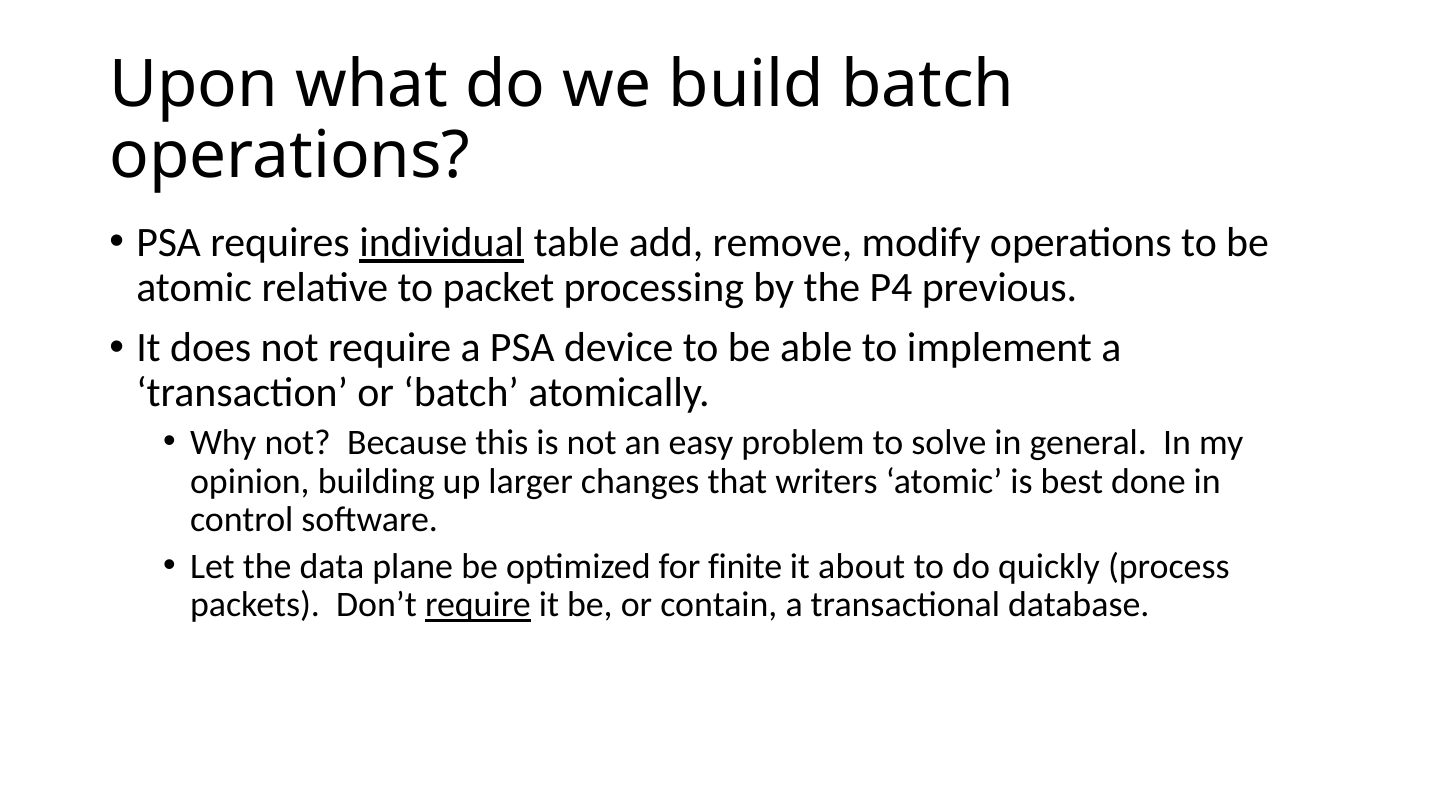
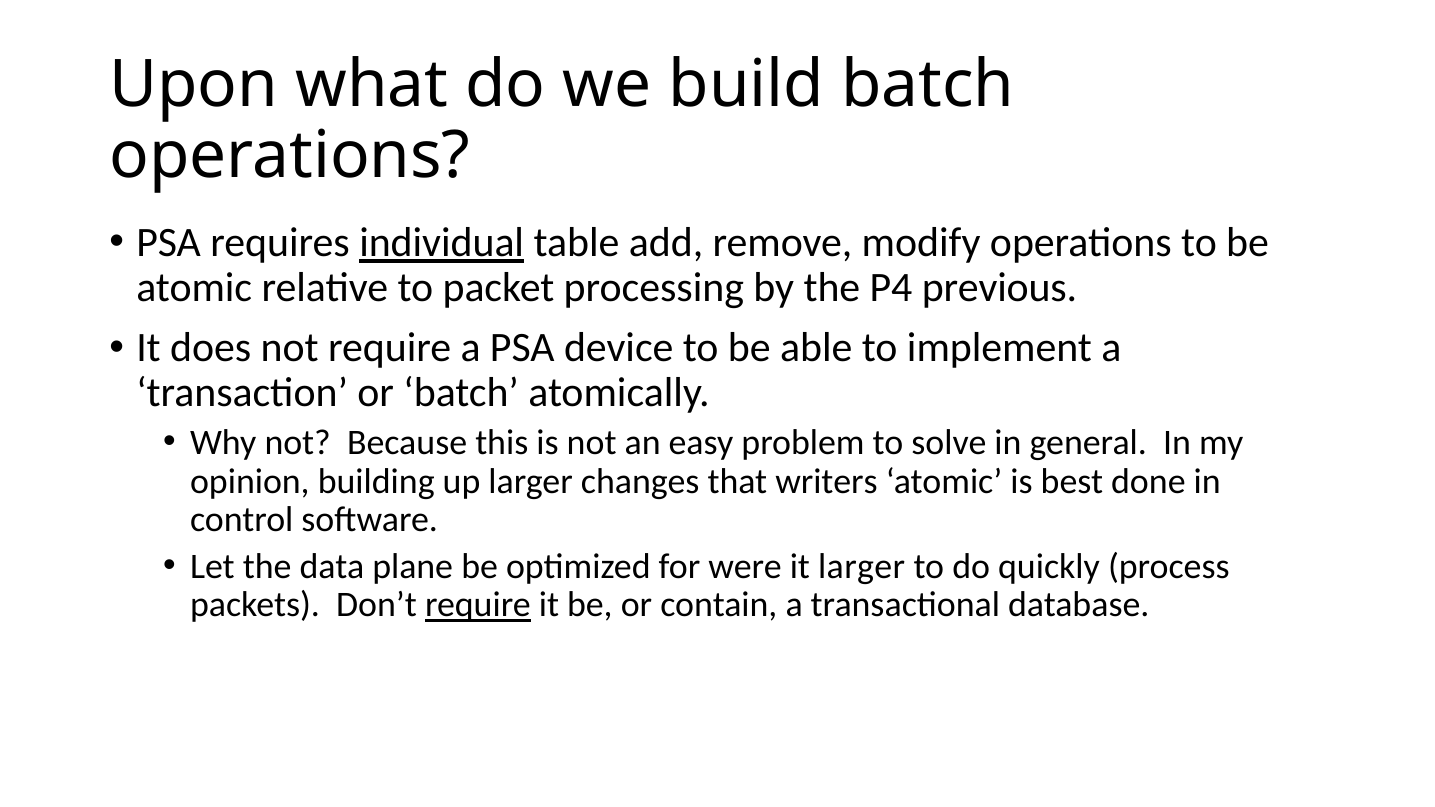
finite: finite -> were (745, 566)
it about: about -> larger (862, 566)
